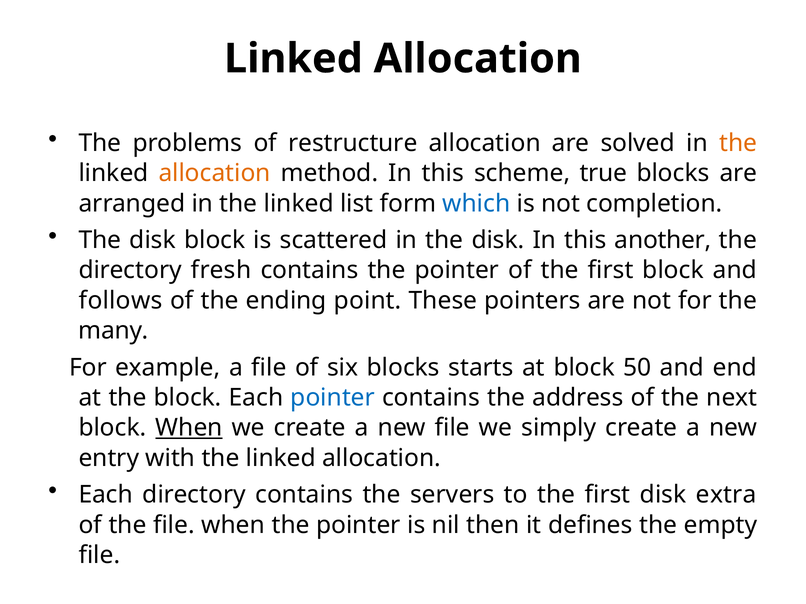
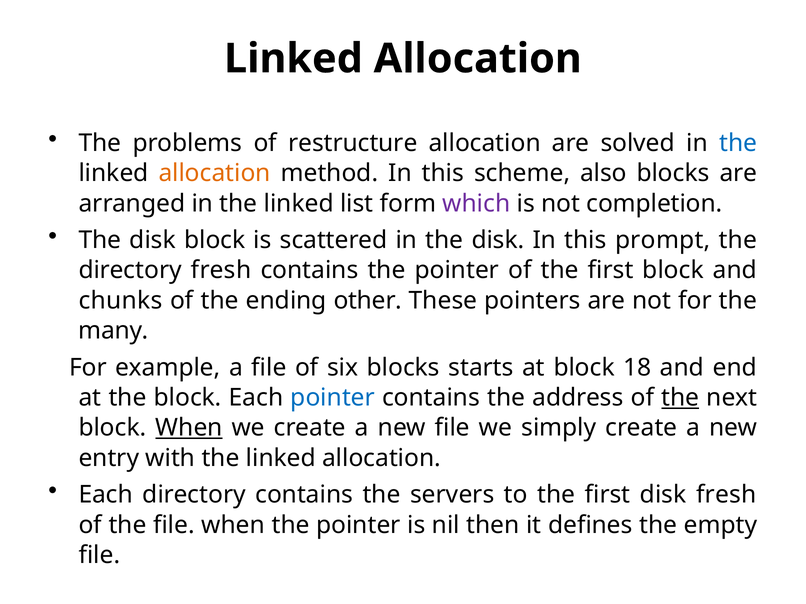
the colour: orange -> blue (738, 143)
true: true -> also (603, 173)
which colour: blue -> purple (476, 204)
another: another -> prompt (663, 240)
follows: follows -> chunks (121, 301)
point: point -> other (368, 301)
50: 50 -> 18 (637, 368)
the underline: none -> present (680, 398)
disk extra: extra -> fresh (726, 495)
